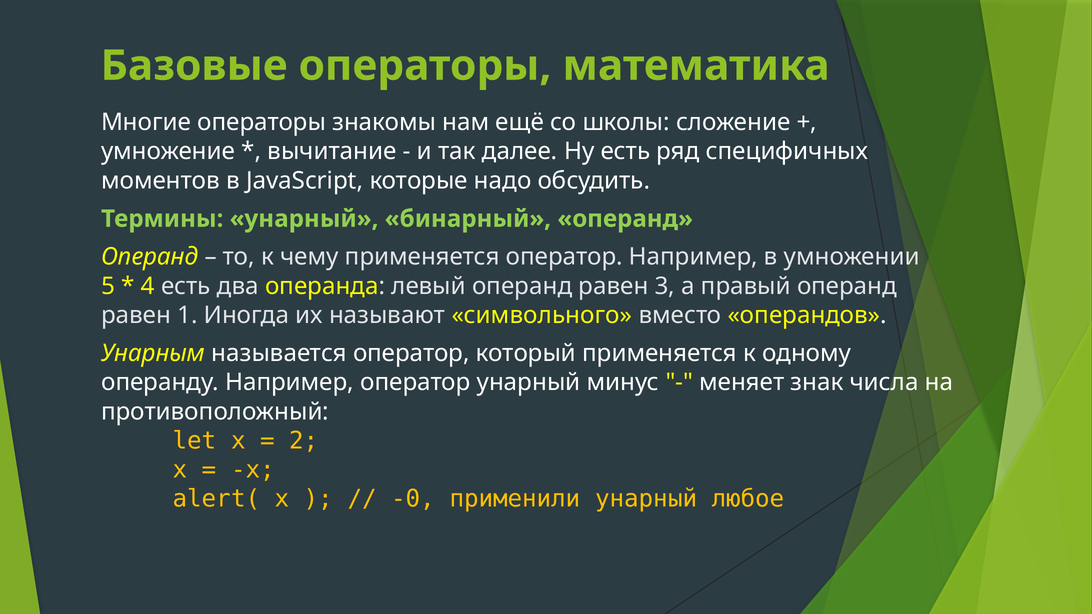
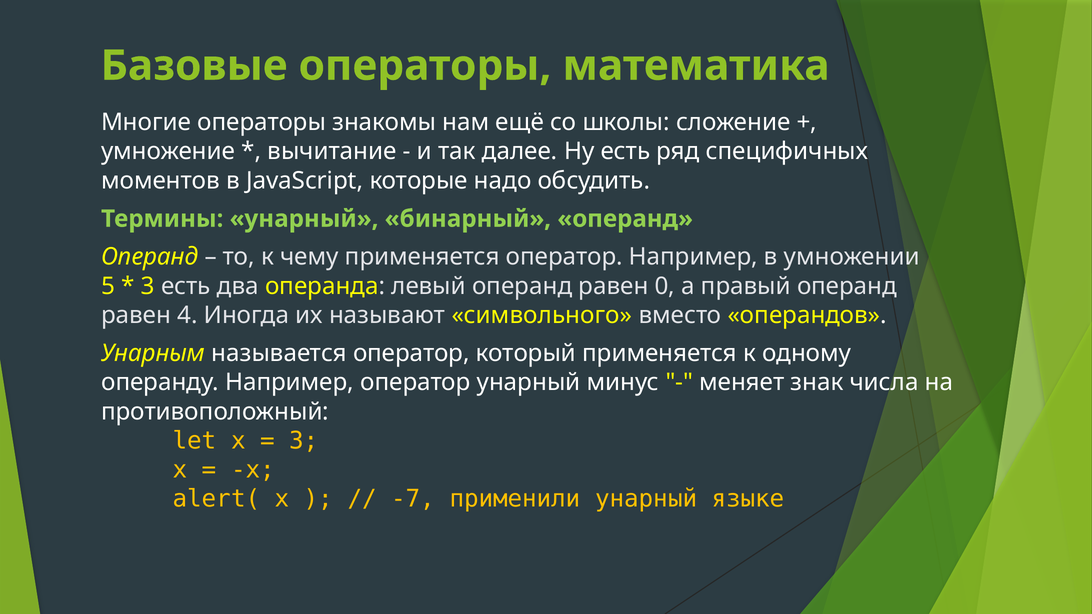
4: 4 -> 3 (148, 286)
3: 3 -> 0 (665, 286)
1: 1 -> 4 (188, 315)
2: 2 -> 3 (304, 441)
-0: -0 -> -7 (413, 499)
любое: любое -> языке (748, 499)
